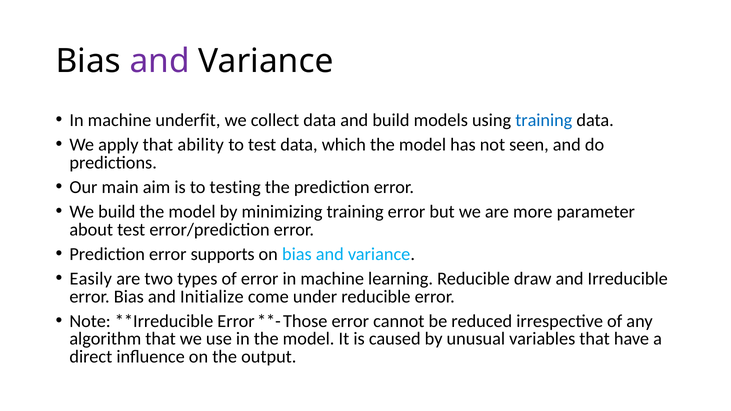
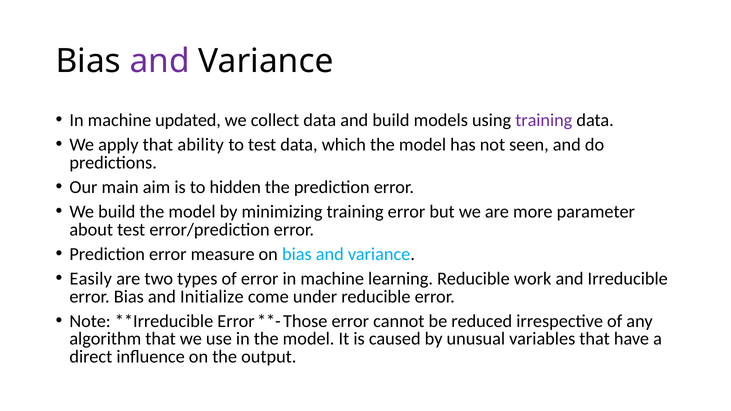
underfit: underfit -> updated (188, 120)
training colour: blue -> purple (544, 120)
testing: testing -> hidden (235, 187)
supports: supports -> measure (223, 254)
draw: draw -> work (533, 279)
